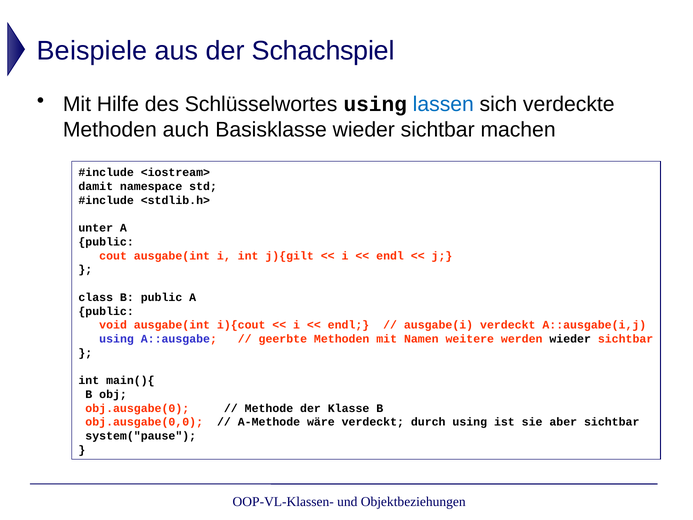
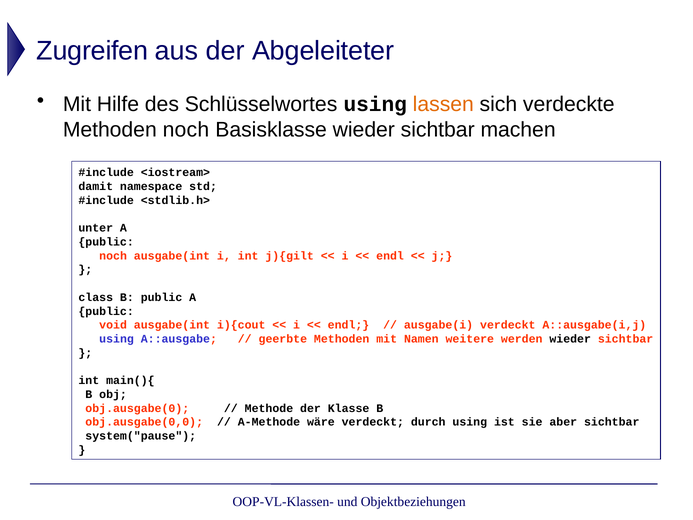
Beispiele: Beispiele -> Zugreifen (92, 51)
Schachspiel: Schachspiel -> Abgeleiteter (323, 51)
lassen colour: blue -> orange (443, 104)
Methoden auch: auch -> noch (186, 130)
cout: cout -> noch (113, 256)
